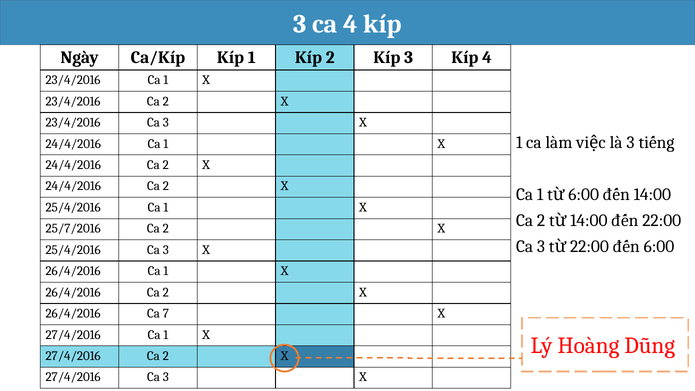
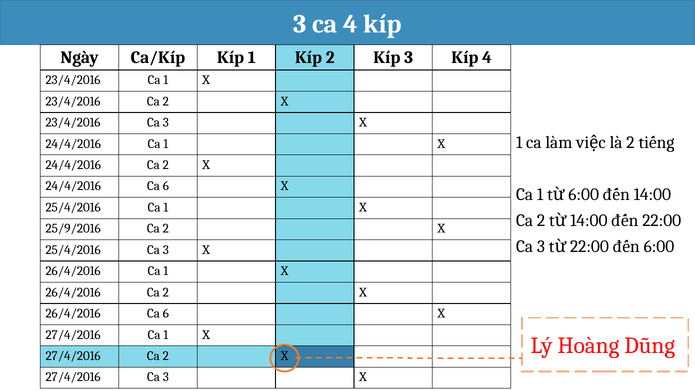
là 3: 3 -> 2 (630, 143)
2: 2 -> 6 (166, 186)
25/7/2016: 25/7/2016 -> 25/9/2016 (73, 229)
26/4/2016 Ca 7: 7 -> 6 (166, 313)
